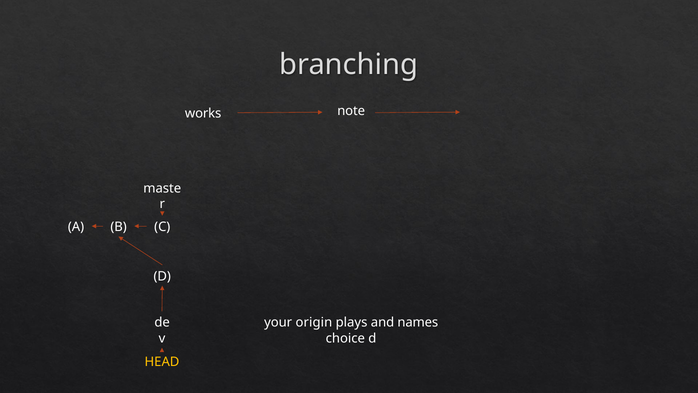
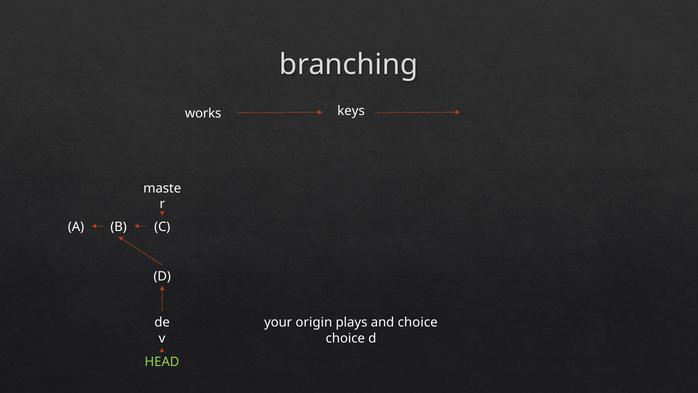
note: note -> keys (351, 111)
and names: names -> choice (418, 322)
HEAD colour: yellow -> light green (162, 361)
